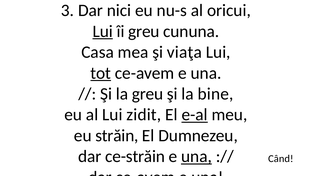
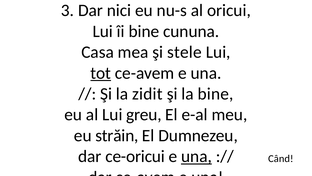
Lui underline: present -> none (103, 31)
îi greu: greu -> bine (144, 31)
viaţa: viaţa -> stele (184, 52)
la greu: greu -> zidit (147, 94)
zidit: zidit -> greu (144, 114)
e-al underline: present -> none (195, 114)
ce-străin: ce-străin -> ce-oricui (135, 156)
